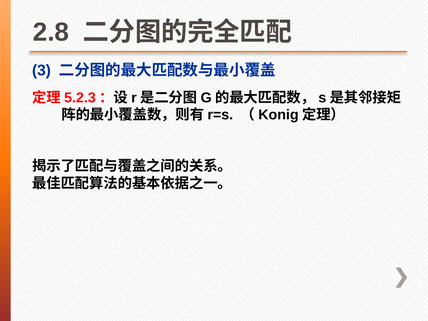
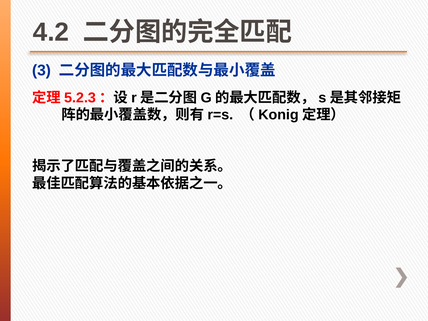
2.8: 2.8 -> 4.2 (51, 32)
